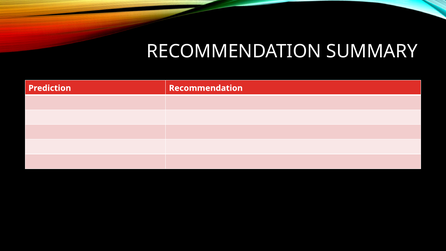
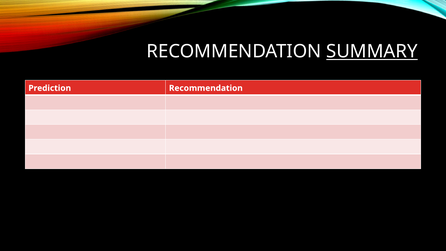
SUMMARY underline: none -> present (372, 51)
